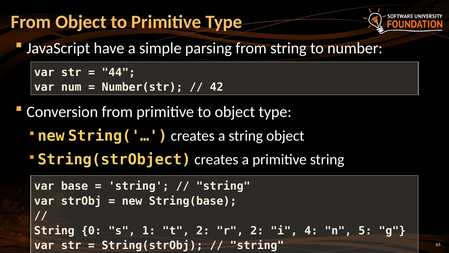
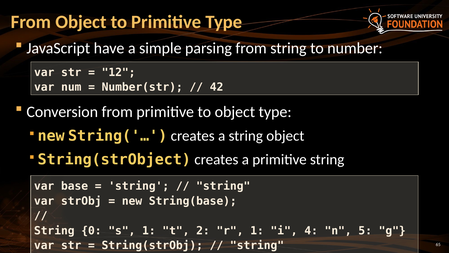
44: 44 -> 12 (119, 72)
r 2: 2 -> 1 (257, 230)
